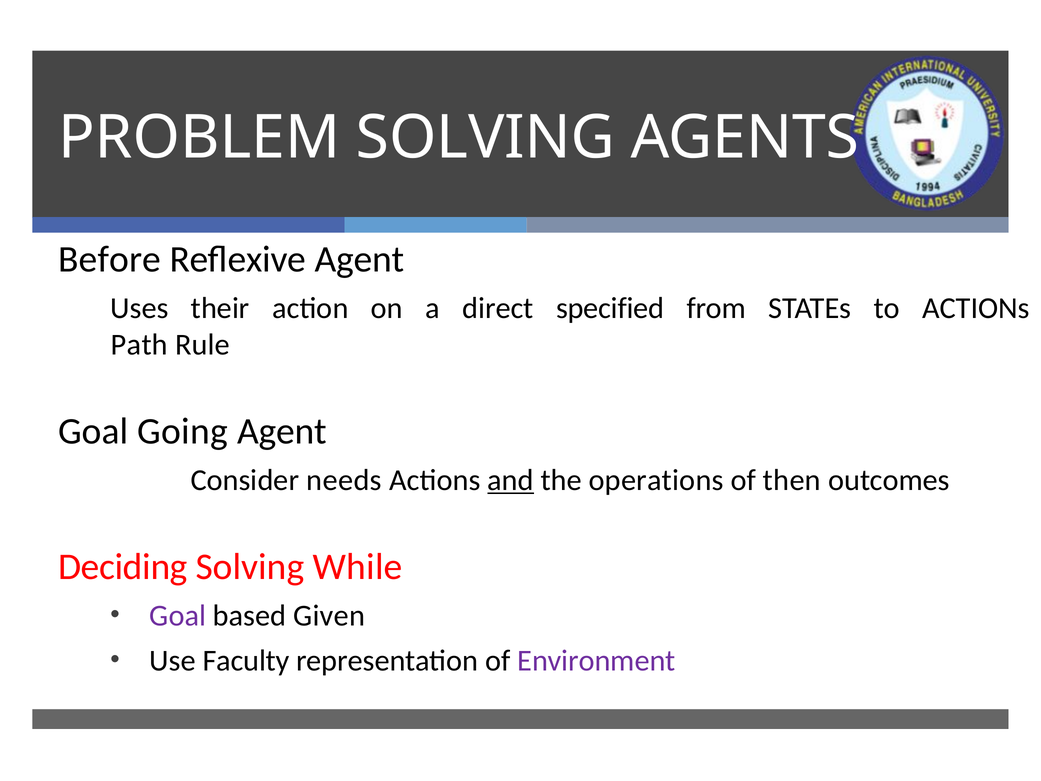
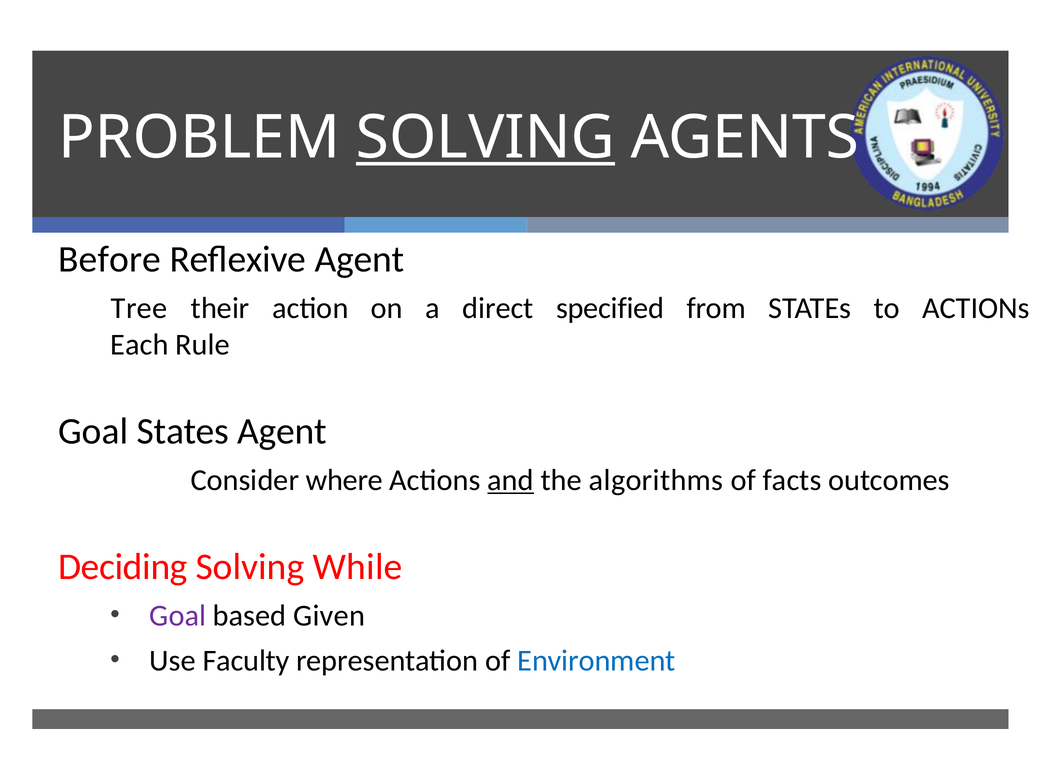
SOLVING underline: none -> present (485, 138)
Uses: Uses -> Tree (139, 308)
Path: Path -> Each (139, 345)
Goal Going: Going -> States (183, 431)
needs: needs -> where (344, 480)
operations: operations -> algorithms (656, 480)
then: then -> facts (792, 480)
Environment colour: purple -> blue (596, 661)
